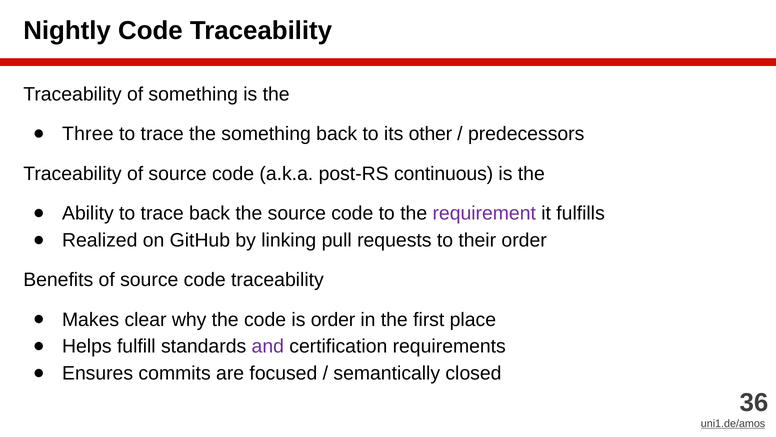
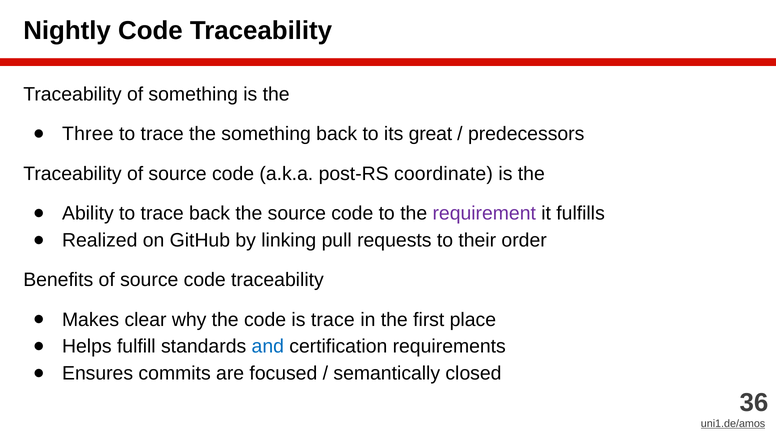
other: other -> great (430, 134)
continuous: continuous -> coordinate (443, 173)
is order: order -> trace (333, 319)
and colour: purple -> blue (268, 346)
